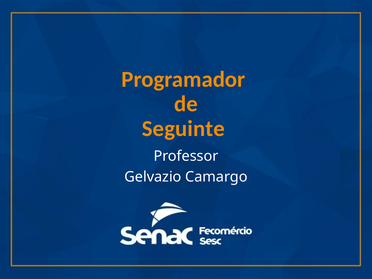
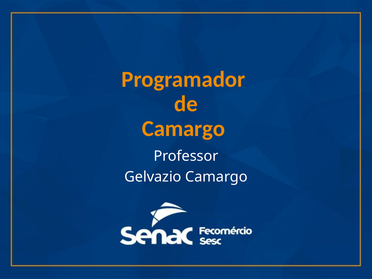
Seguinte: Seguinte -> Camargo (183, 129)
